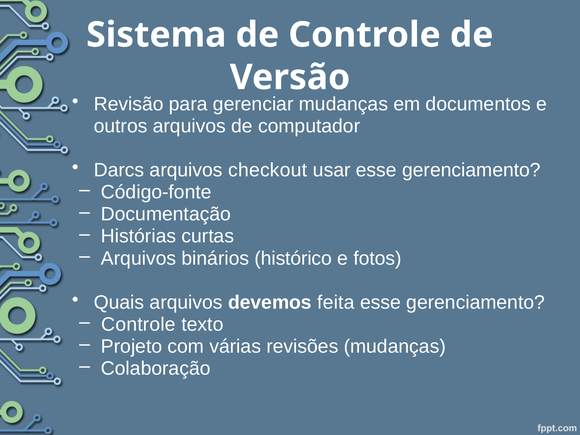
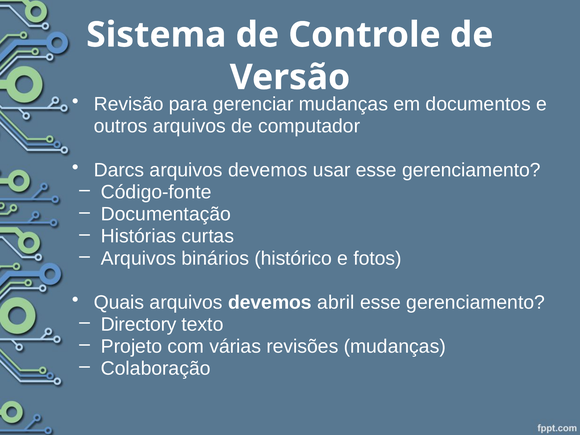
checkout: checkout -> devemos (268, 170)
feita: feita -> abril (336, 302)
Controle: Controle -> Directory (139, 324)
